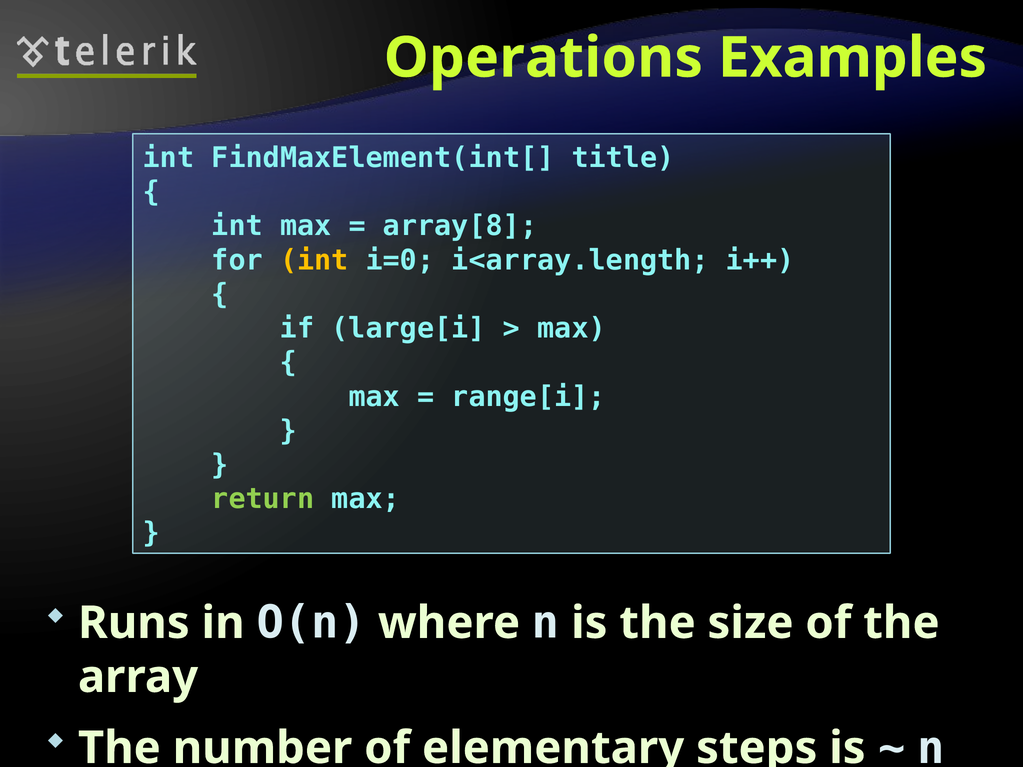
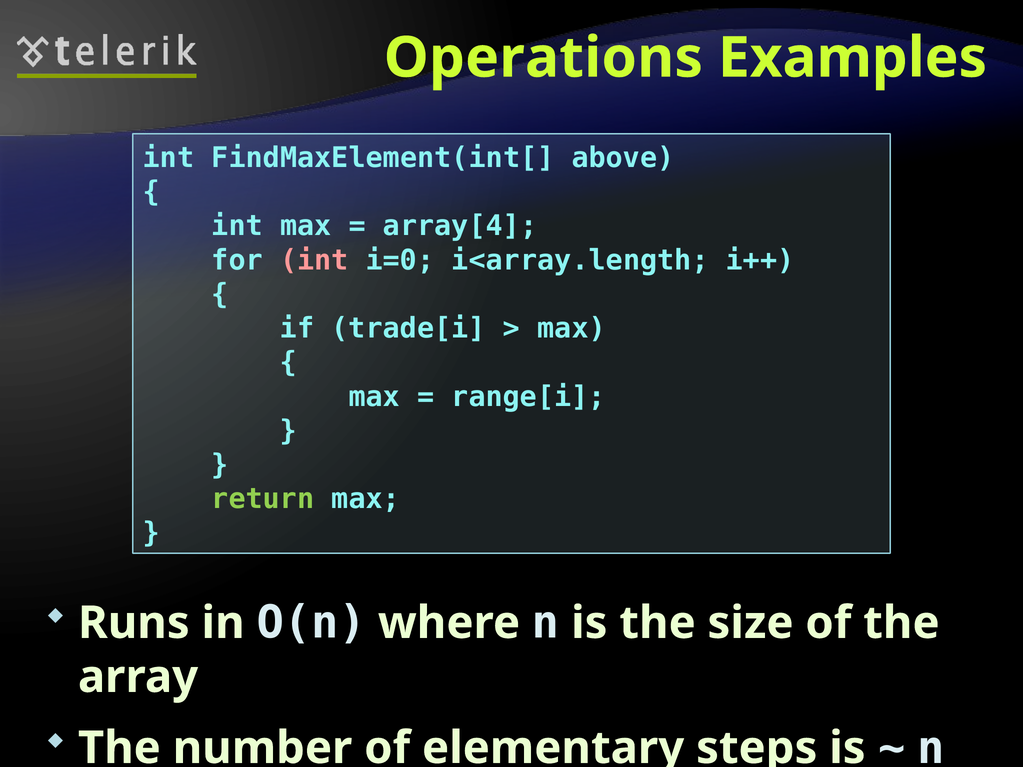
title: title -> above (623, 158)
array[8: array[8 -> array[4 (460, 226)
int colour: yellow -> pink (314, 260)
large[i: large[i -> trade[i (408, 329)
